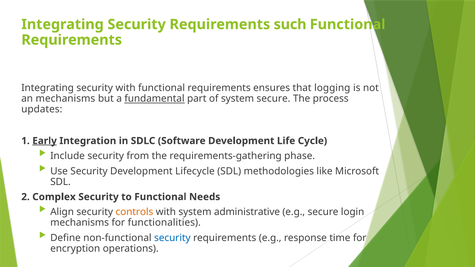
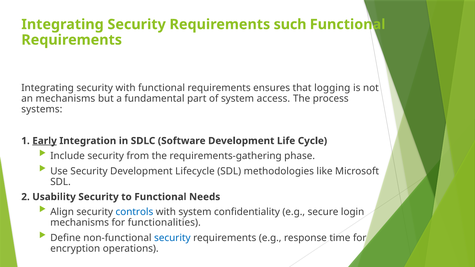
fundamental underline: present -> none (154, 99)
system secure: secure -> access (273, 99)
updates: updates -> systems (42, 109)
Complex: Complex -> Usability (54, 197)
controls colour: orange -> blue (134, 212)
administrative: administrative -> confidentiality (247, 212)
